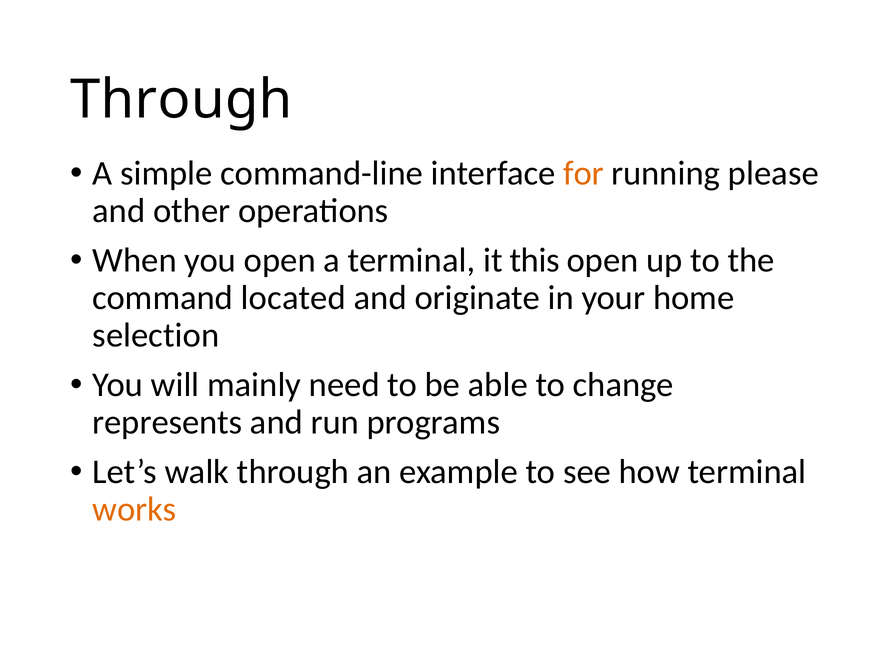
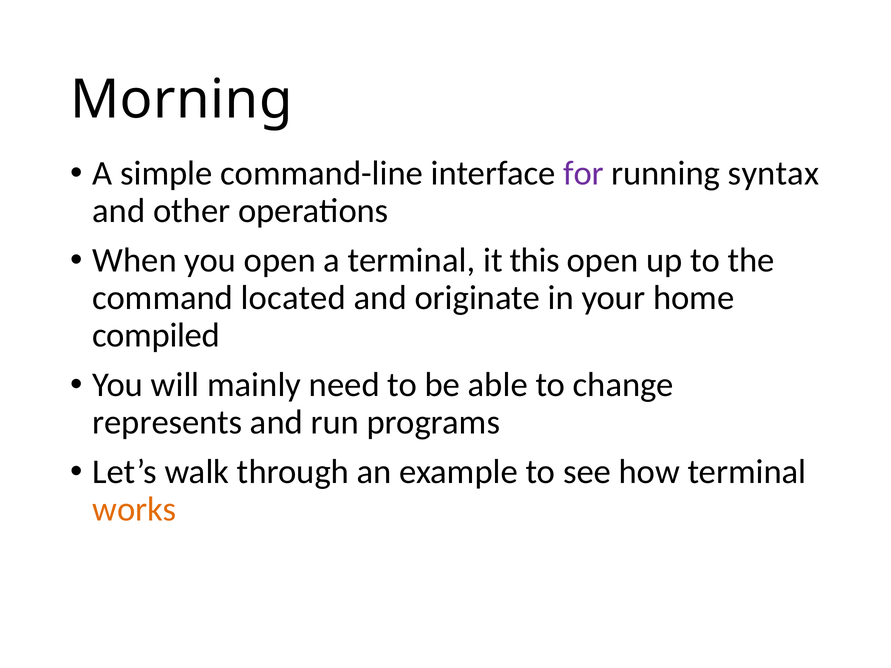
Through: Through -> Morning (181, 100)
for colour: orange -> purple (583, 174)
please: please -> syntax (773, 174)
selection: selection -> compiled (156, 335)
